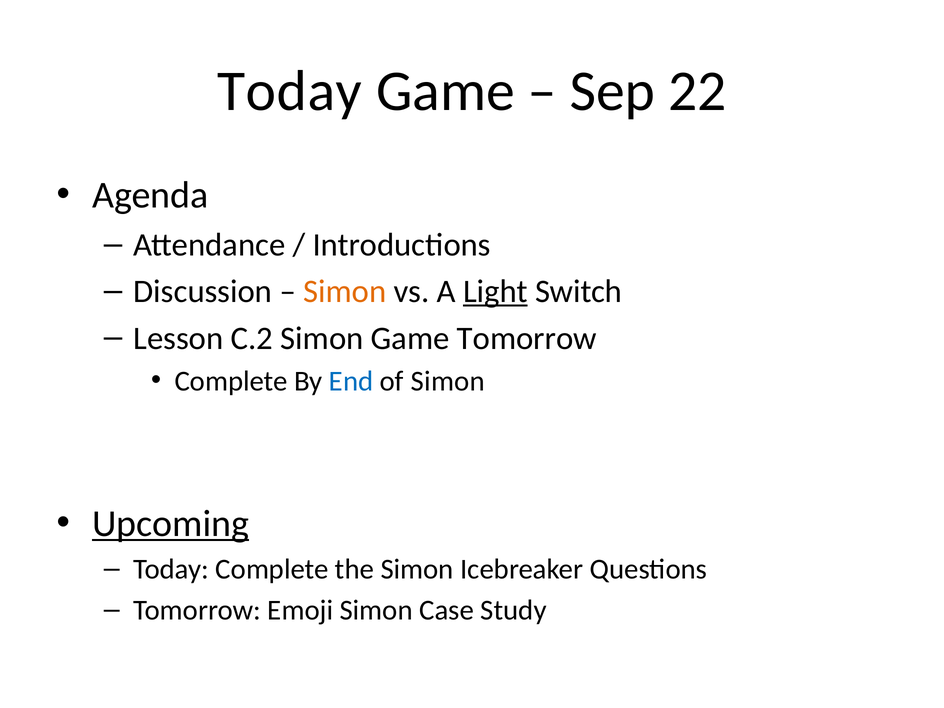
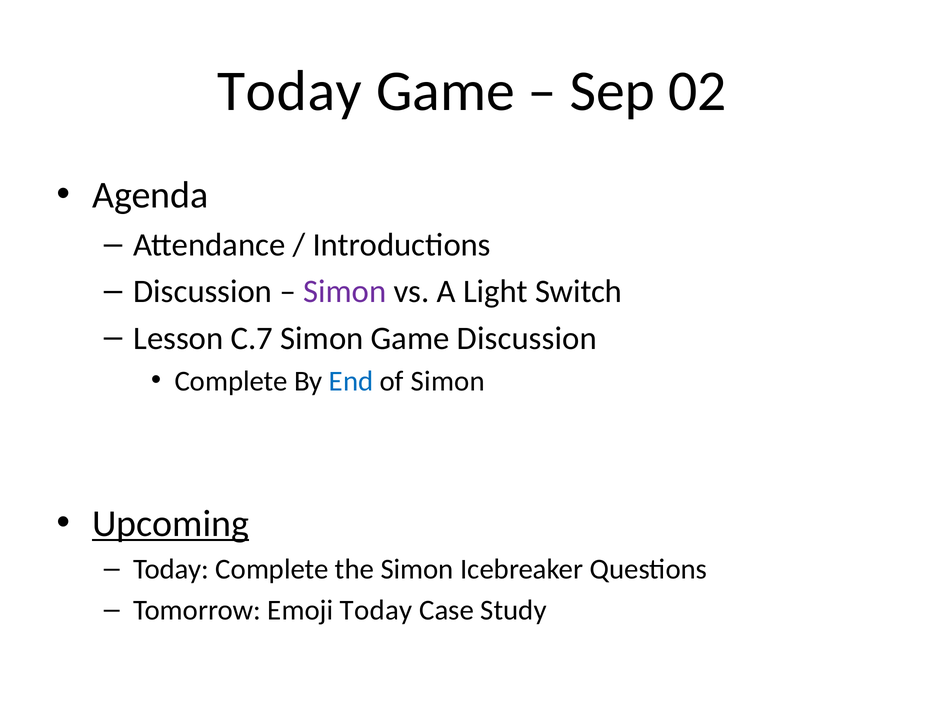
22: 22 -> 02 (697, 91)
Simon colour: orange -> purple (345, 292)
Light underline: present -> none (495, 292)
C.2: C.2 -> C.7 (252, 338)
Game Tomorrow: Tomorrow -> Discussion (527, 338)
Emoji Simon: Simon -> Today (376, 610)
